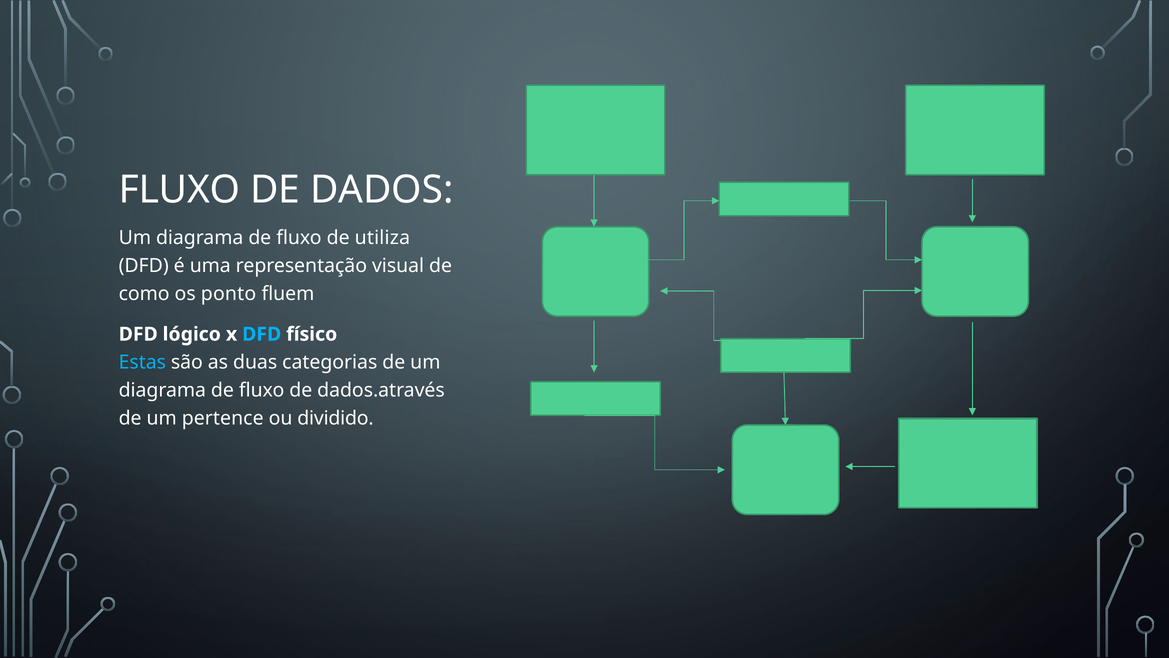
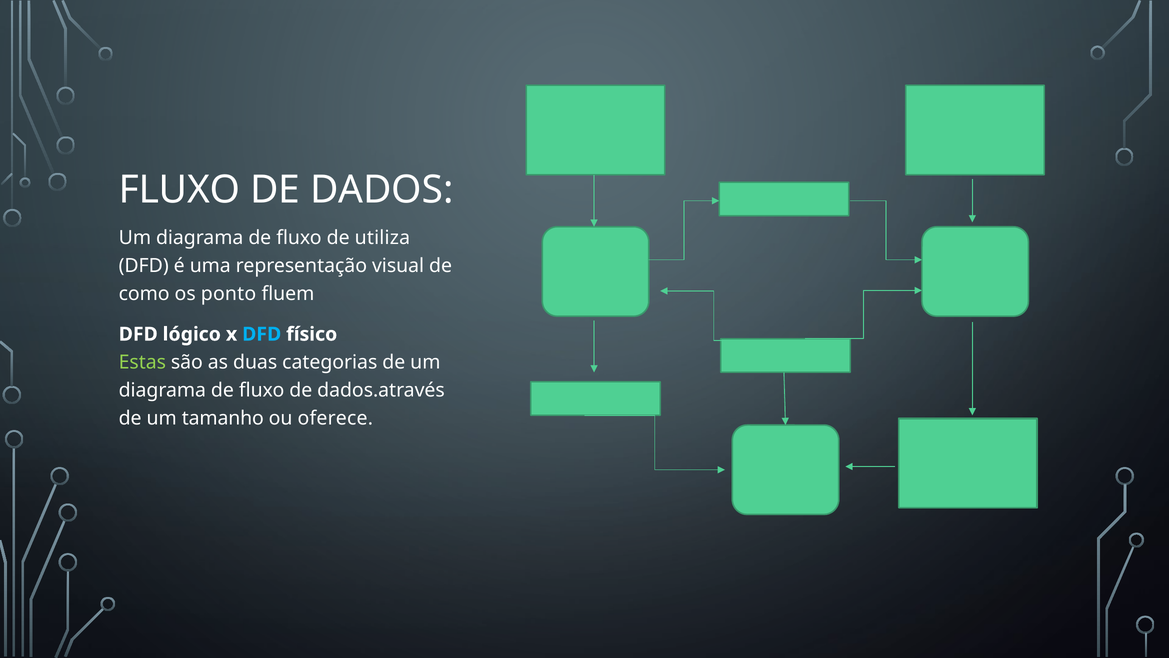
Estas colour: light blue -> light green (142, 362)
pertence: pertence -> tamanho (223, 418)
dividido: dividido -> oferece (335, 418)
